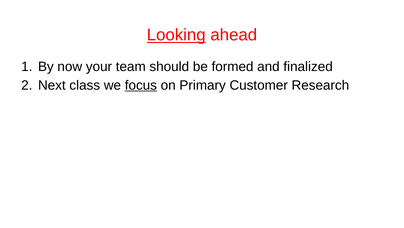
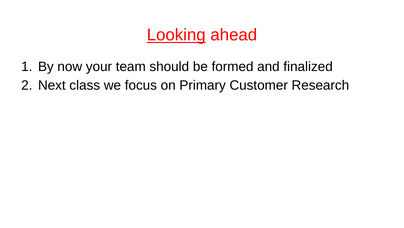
focus underline: present -> none (141, 85)
